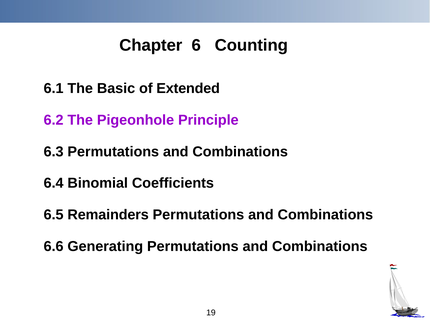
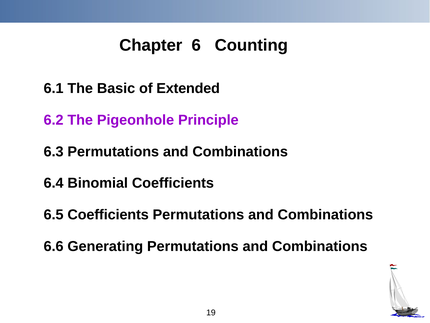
6.5 Remainders: Remainders -> Coefficients (108, 214)
